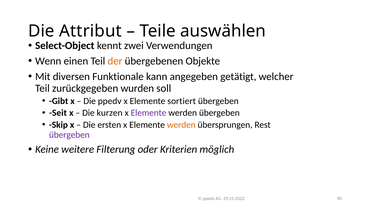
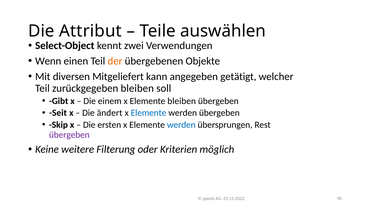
Funktionale: Funktionale -> Mitgeliefert (118, 77)
zurückgegeben wurden: wurden -> bleiben (137, 88)
Die ppedv: ppedv -> einem (110, 101)
Elemente sortiert: sortiert -> bleiben (182, 101)
kurzen: kurzen -> ändert (110, 113)
Elemente colour: purple -> blue (149, 113)
werden colour: orange -> blue (181, 125)
